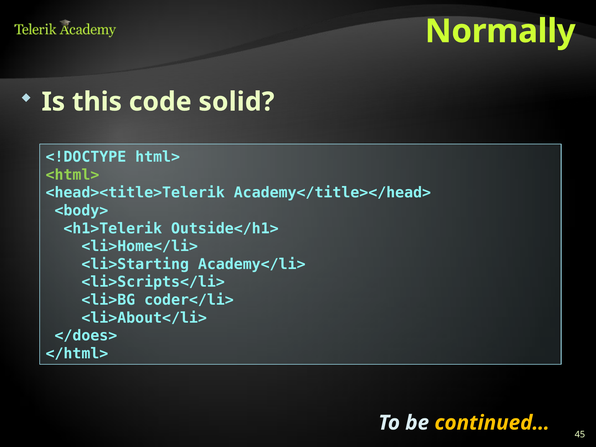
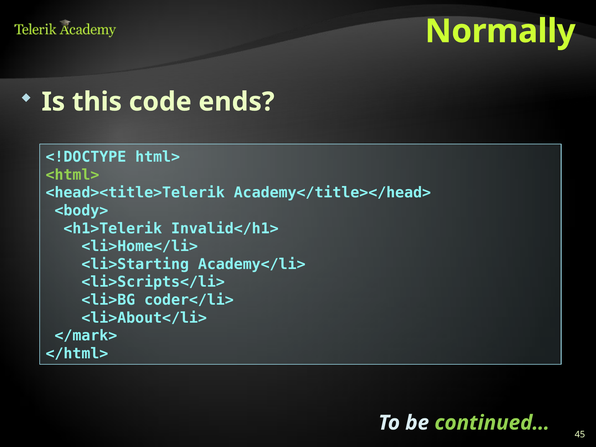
solid: solid -> ends (236, 102)
Outside</h1>: Outside</h1> -> Invalid</h1> (225, 228)
</does>: </does> -> </mark> (86, 336)
continued… colour: yellow -> light green (492, 423)
